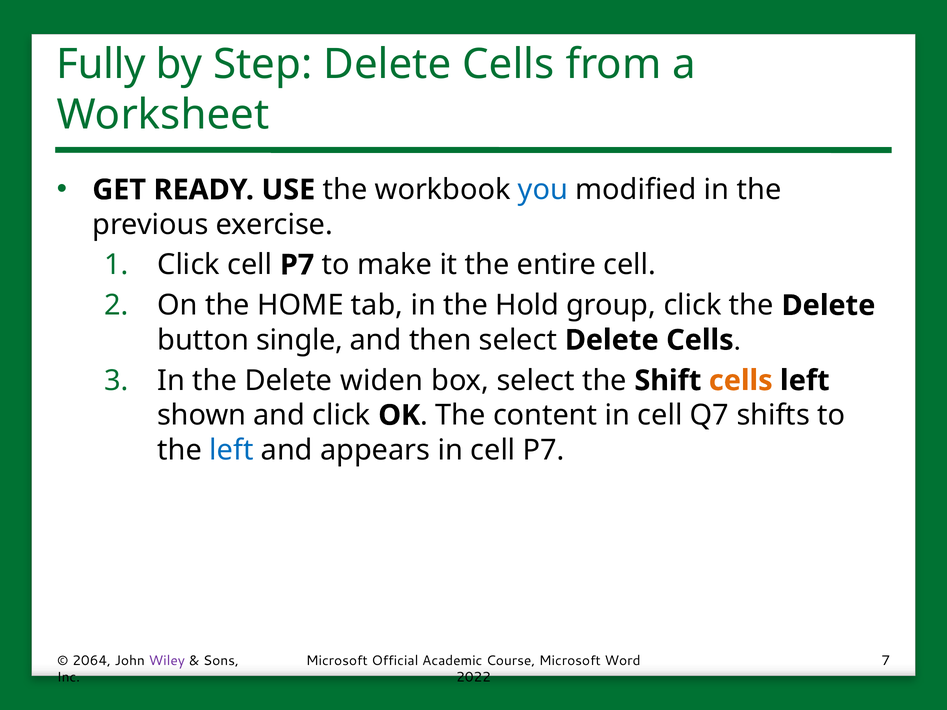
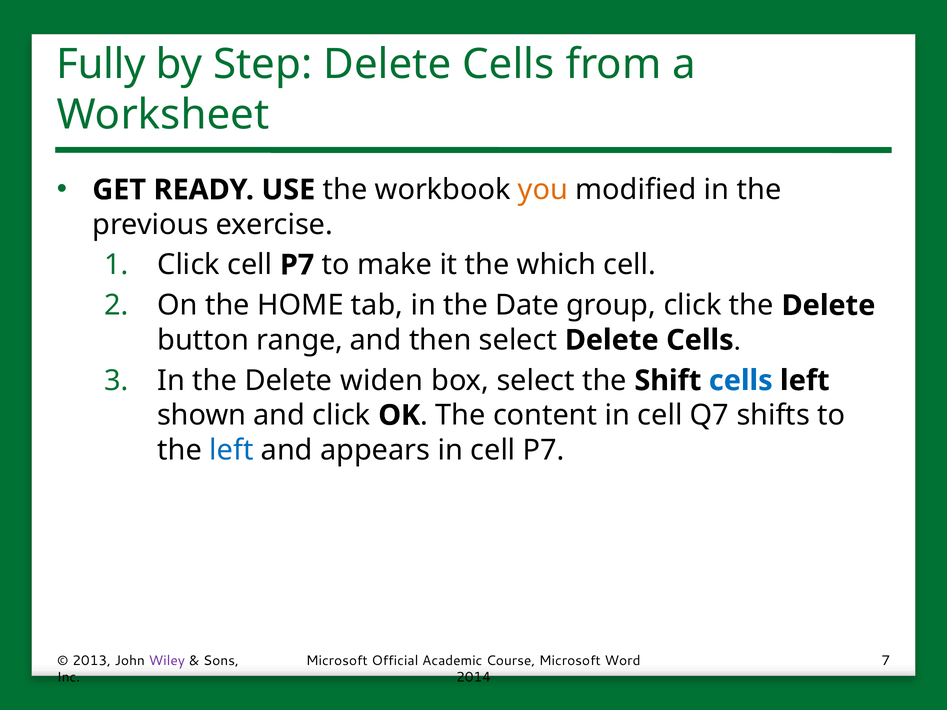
you colour: blue -> orange (543, 190)
entire: entire -> which (556, 265)
Hold: Hold -> Date (527, 306)
single: single -> range (300, 340)
cells colour: orange -> blue (741, 381)
2064: 2064 -> 2013 (92, 661)
2022: 2022 -> 2014 (474, 677)
